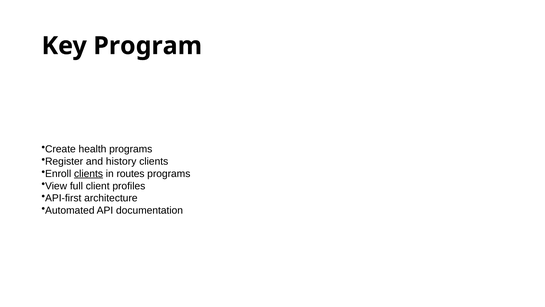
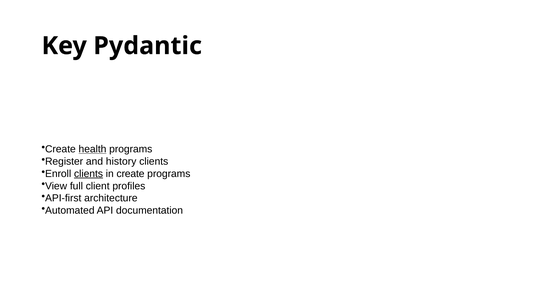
Program: Program -> Pydantic (148, 46)
health underline: none -> present (92, 149)
in routes: routes -> create (131, 173)
